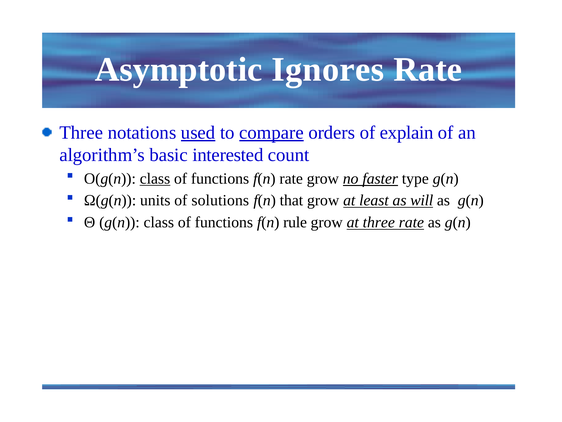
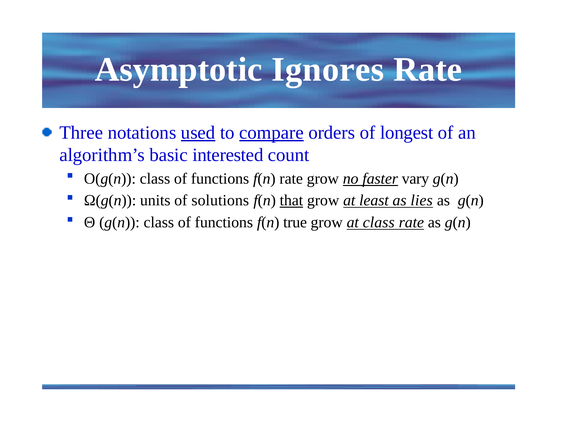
explain: explain -> longest (407, 132)
class underline: present -> none (155, 178)
type: type -> vary (415, 178)
that underline: none -> present (291, 200)
will: will -> lies (422, 200)
rule: rule -> true (295, 222)
at three: three -> class (379, 222)
